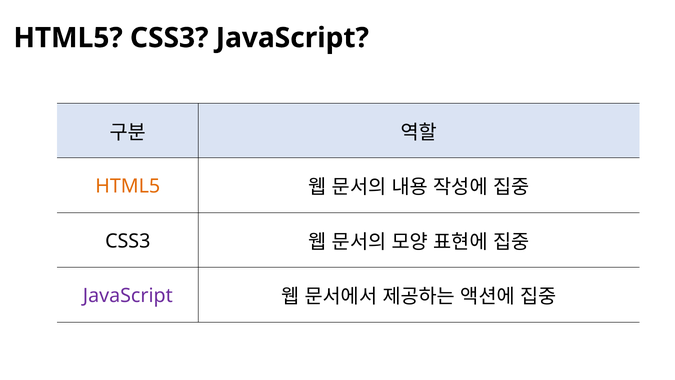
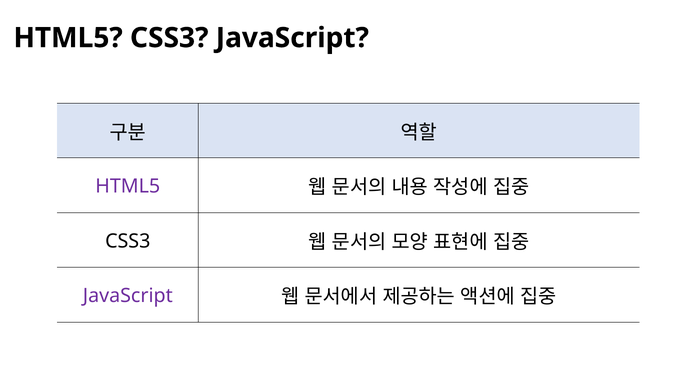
HTML5 colour: orange -> purple (128, 186)
